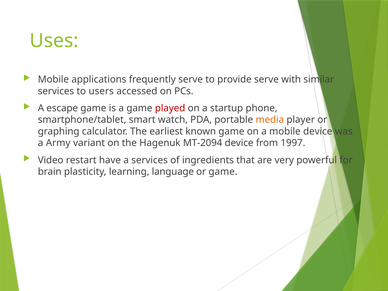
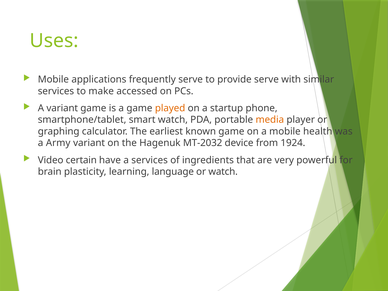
users: users -> make (101, 91)
A escape: escape -> variant (62, 108)
played colour: red -> orange (170, 108)
mobile device: device -> health (318, 131)
MT-2094: MT-2094 -> MT-2032 (203, 143)
1997: 1997 -> 1924 (293, 143)
restart: restart -> certain (81, 160)
or game: game -> watch (223, 172)
